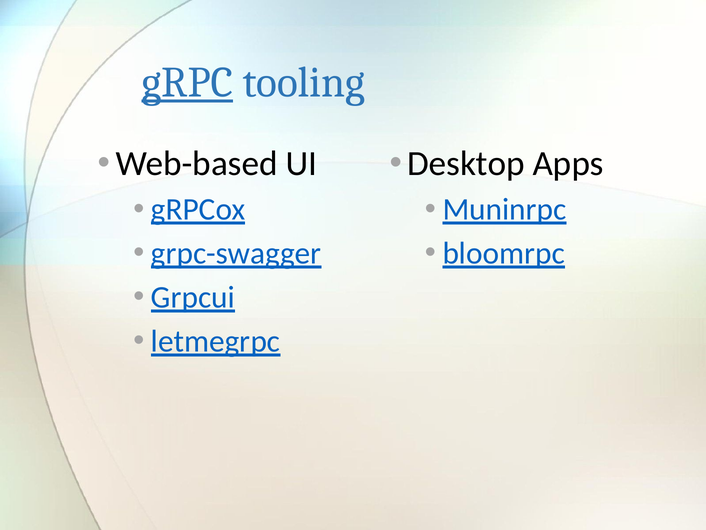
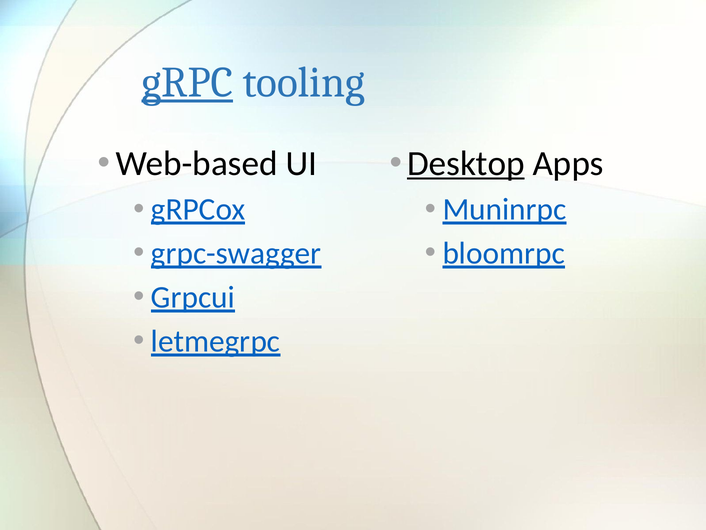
Desktop underline: none -> present (466, 163)
